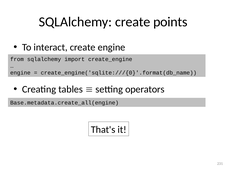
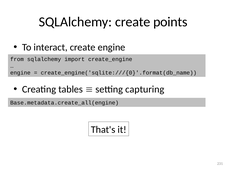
operators: operators -> capturing (145, 90)
